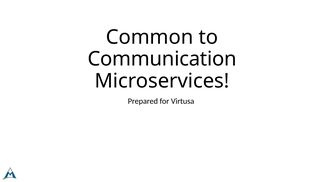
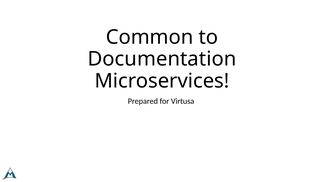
Communication: Communication -> Documentation (162, 59)
